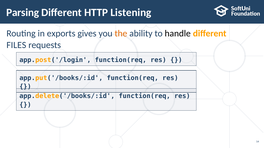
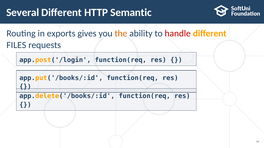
Parsing: Parsing -> Several (23, 13)
Listening: Listening -> Semantic (131, 13)
handle colour: black -> red (178, 33)
